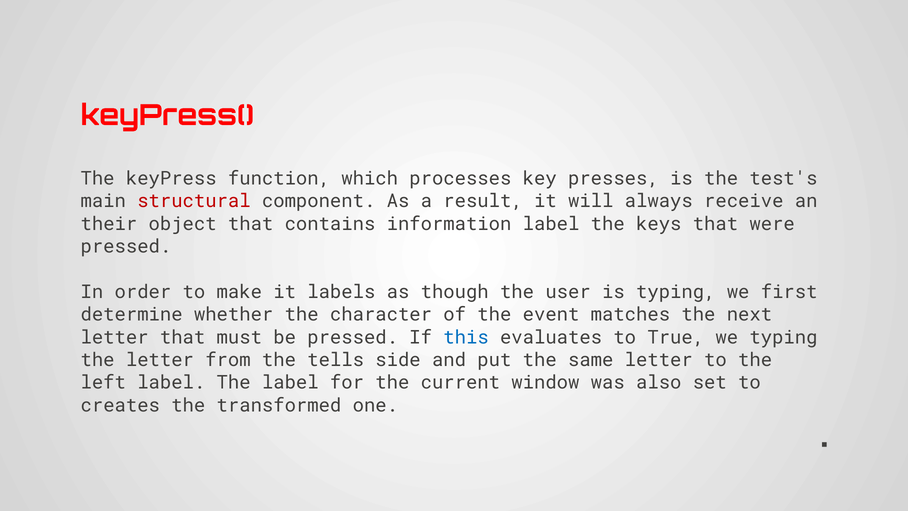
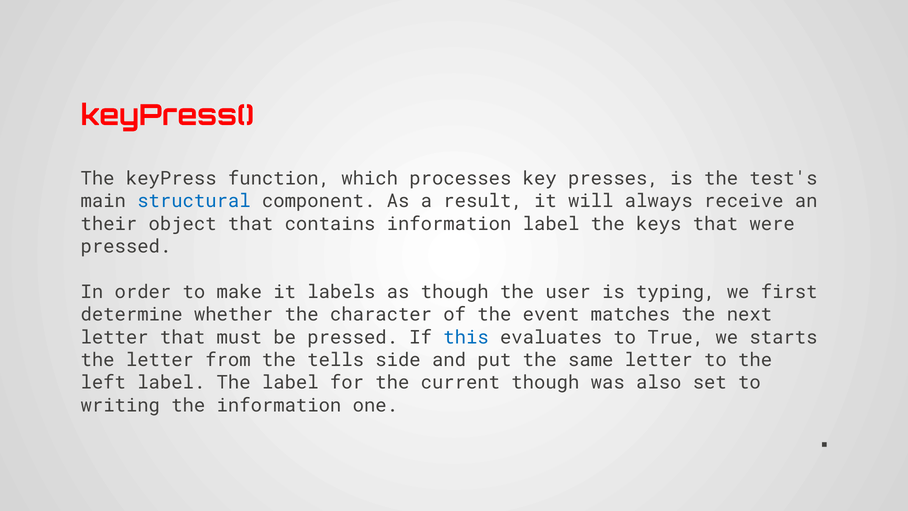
structural colour: red -> blue (194, 201)
we typing: typing -> starts (783, 337)
current window: window -> though (545, 383)
creates: creates -> writing (120, 405)
the transformed: transformed -> information (279, 405)
